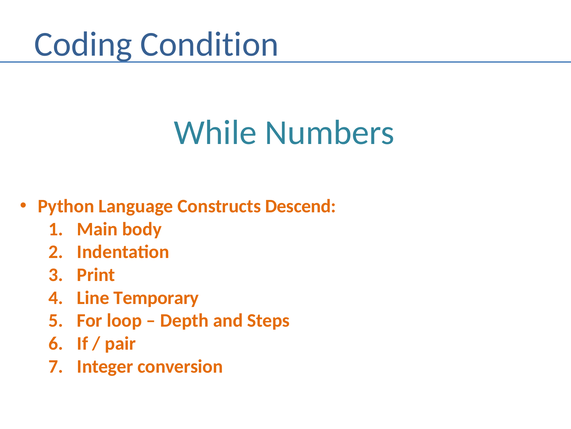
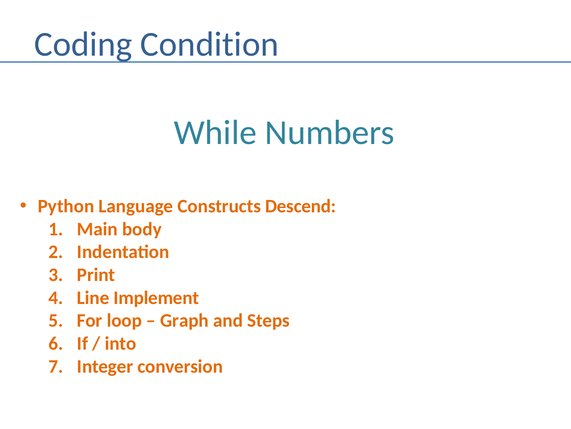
Temporary: Temporary -> Implement (156, 297)
Depth: Depth -> Graph (184, 320)
pair: pair -> into (121, 343)
